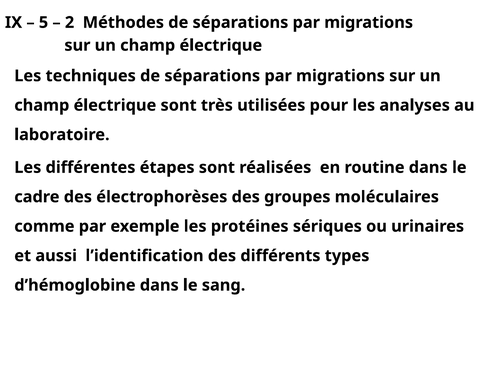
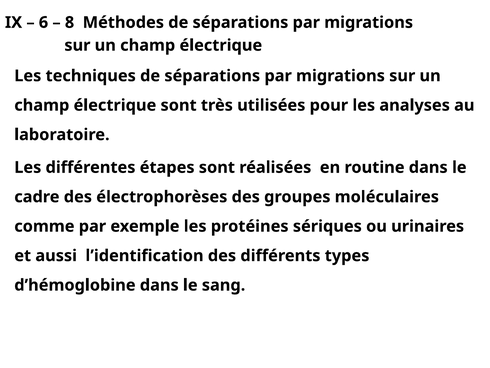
5: 5 -> 6 (43, 22)
2: 2 -> 8 (70, 22)
